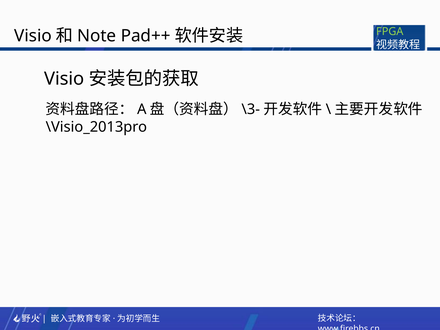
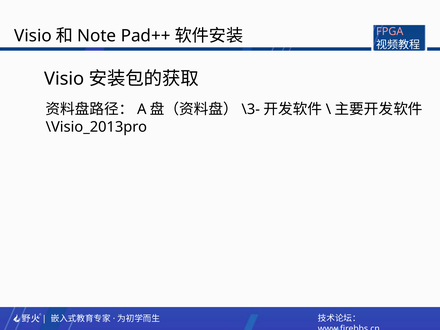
FPGA colour: light green -> pink (390, 32)
